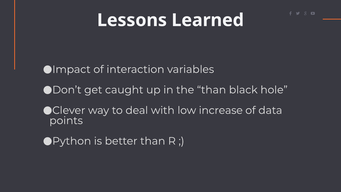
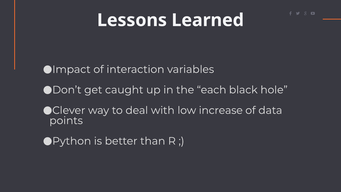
the than: than -> each (212, 90)
